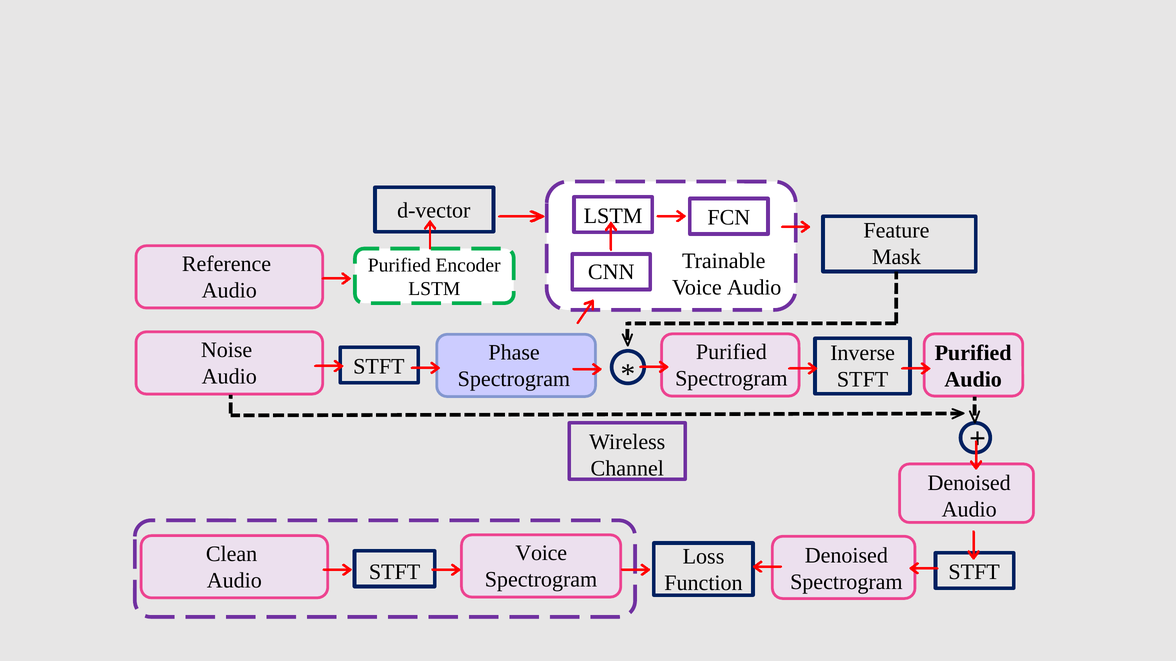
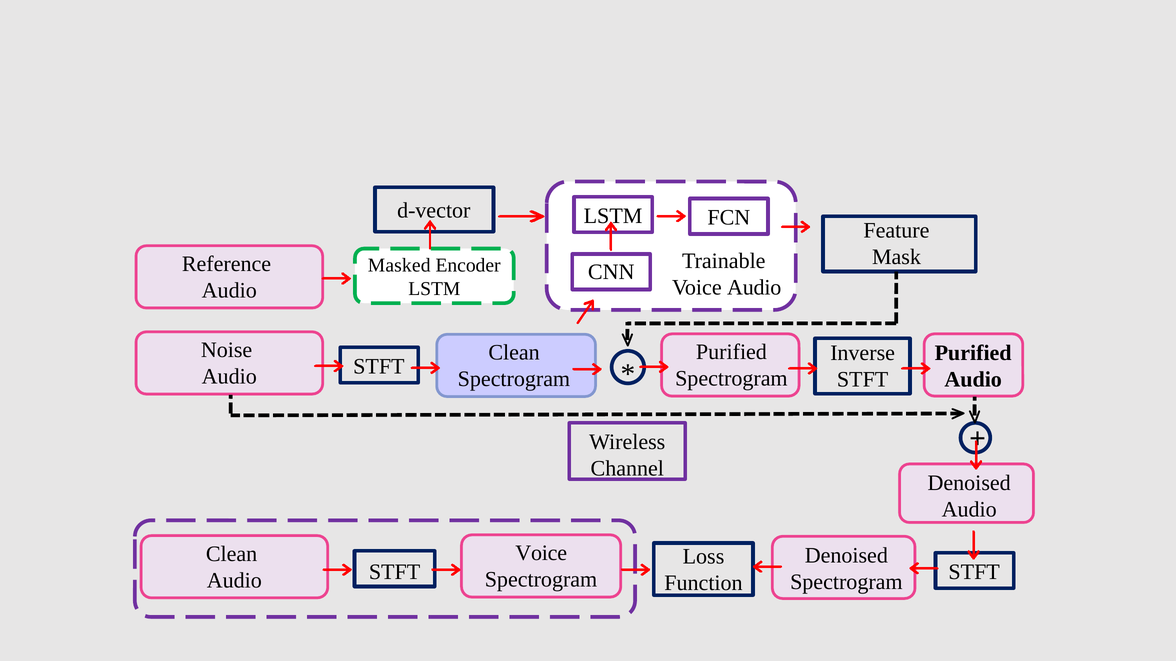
Purified: Purified -> Masked (399, 266)
Phase: Phase -> Clean (514, 353)
